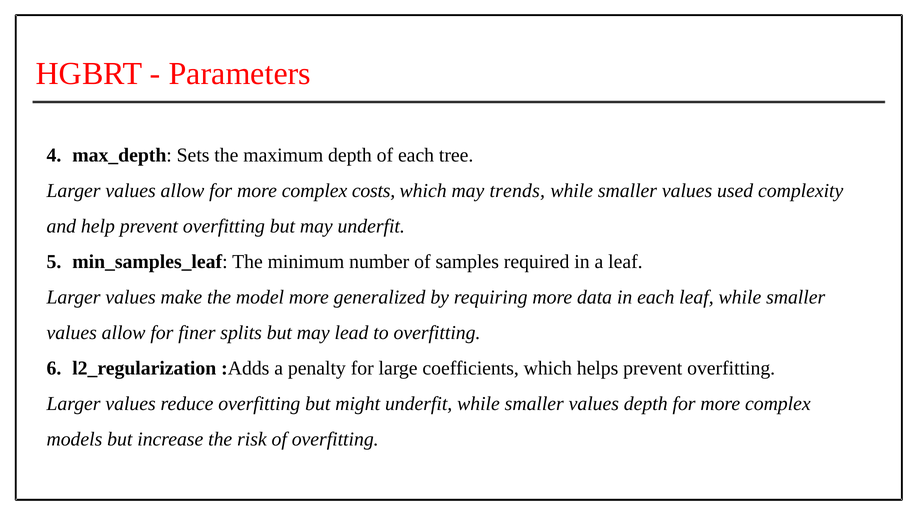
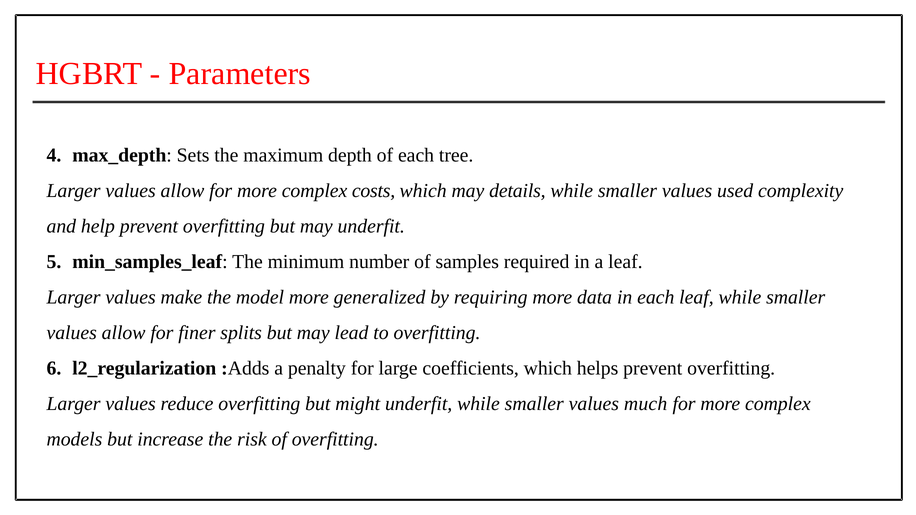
trends: trends -> details (517, 191)
values depth: depth -> much (646, 404)
